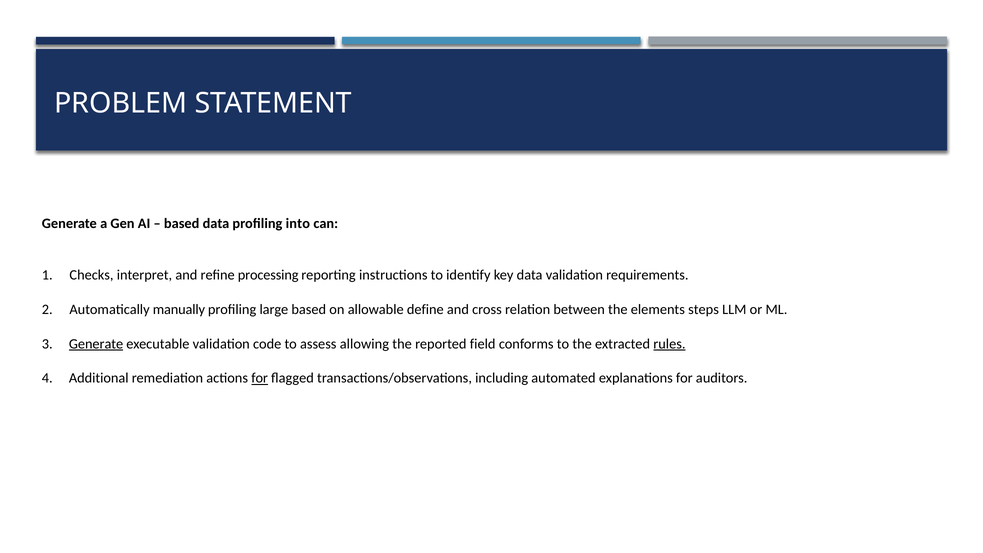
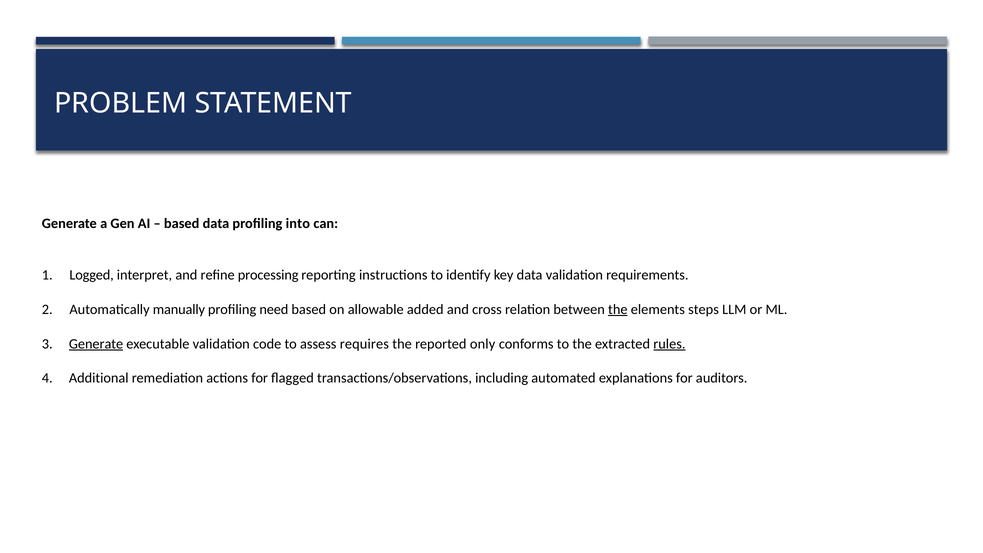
Checks: Checks -> Logged (92, 275)
large: large -> need (274, 309)
define: define -> added (425, 309)
the underline: none -> present (618, 309)
allowing: allowing -> requires (364, 344)
field: field -> only (483, 344)
for underline: present -> none (260, 378)
